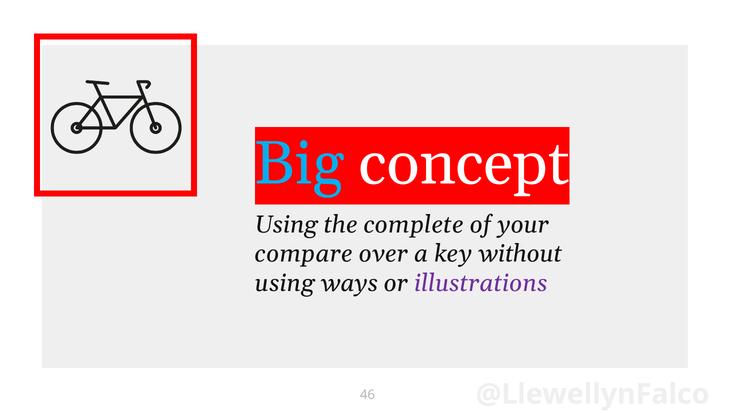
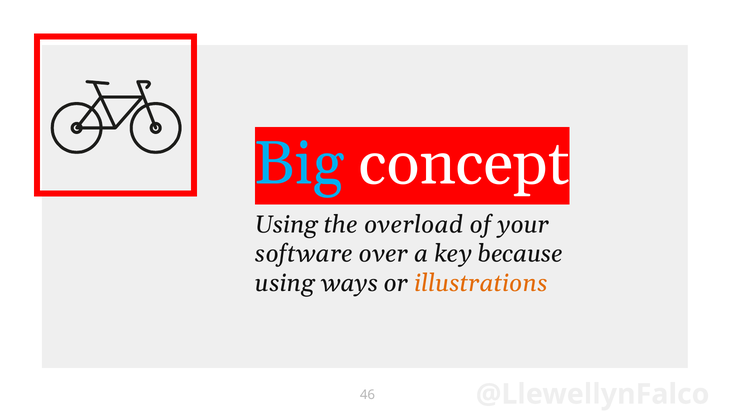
complete: complete -> overload (414, 225)
compare: compare -> software (304, 254)
without: without -> because (520, 254)
illustrations colour: purple -> orange (481, 283)
